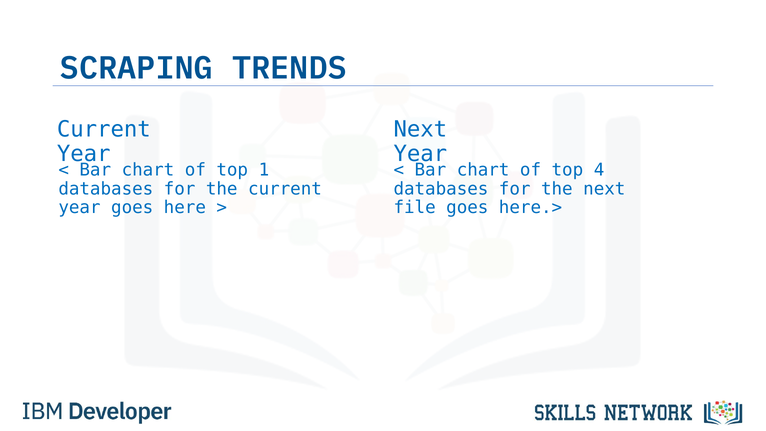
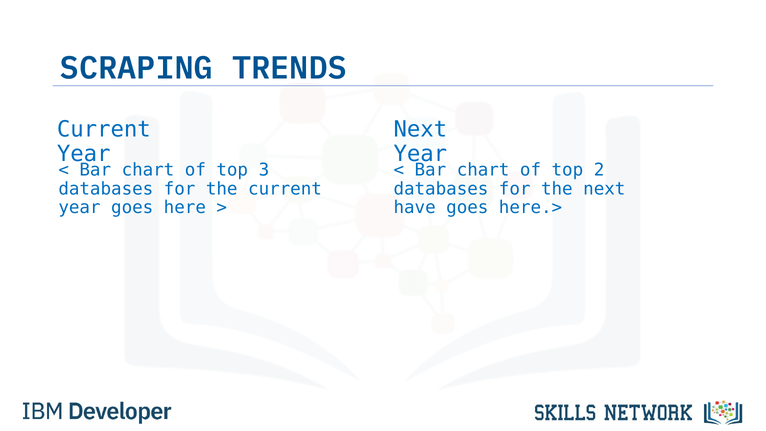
1: 1 -> 3 (264, 170)
4: 4 -> 2 (599, 170)
file: file -> have (415, 208)
